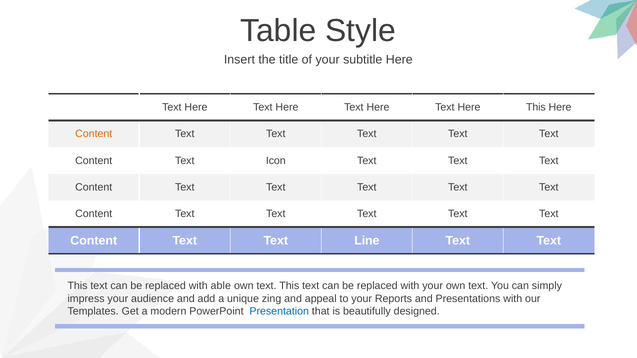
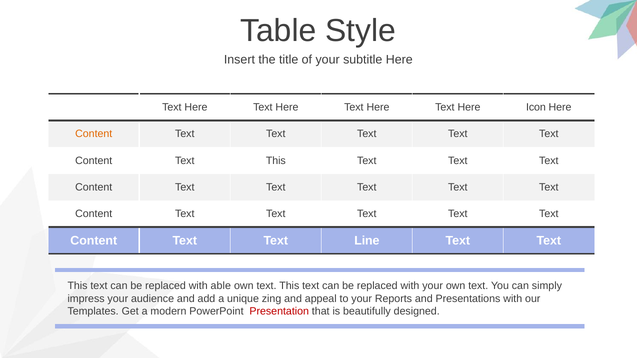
Here This: This -> Icon (536, 107)
Content Text Icon: Icon -> This (276, 161)
Presentation colour: blue -> red (279, 312)
